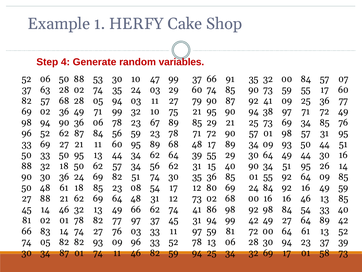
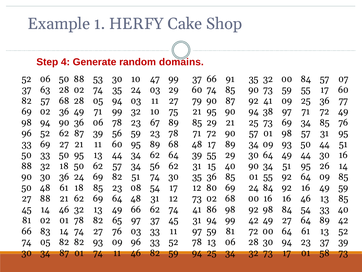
variables: variables -> domains (181, 62)
87 84: 84 -> 39 (98, 133)
82 77: 77 -> 65 (117, 220)
32 69: 69 -> 73 (268, 253)
